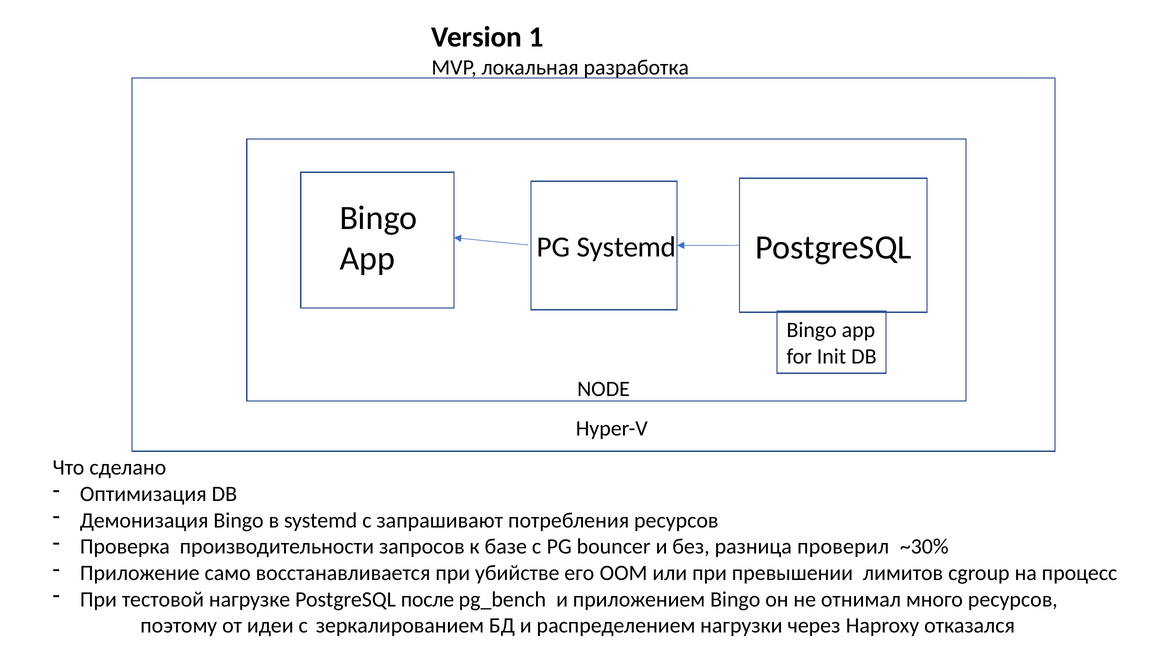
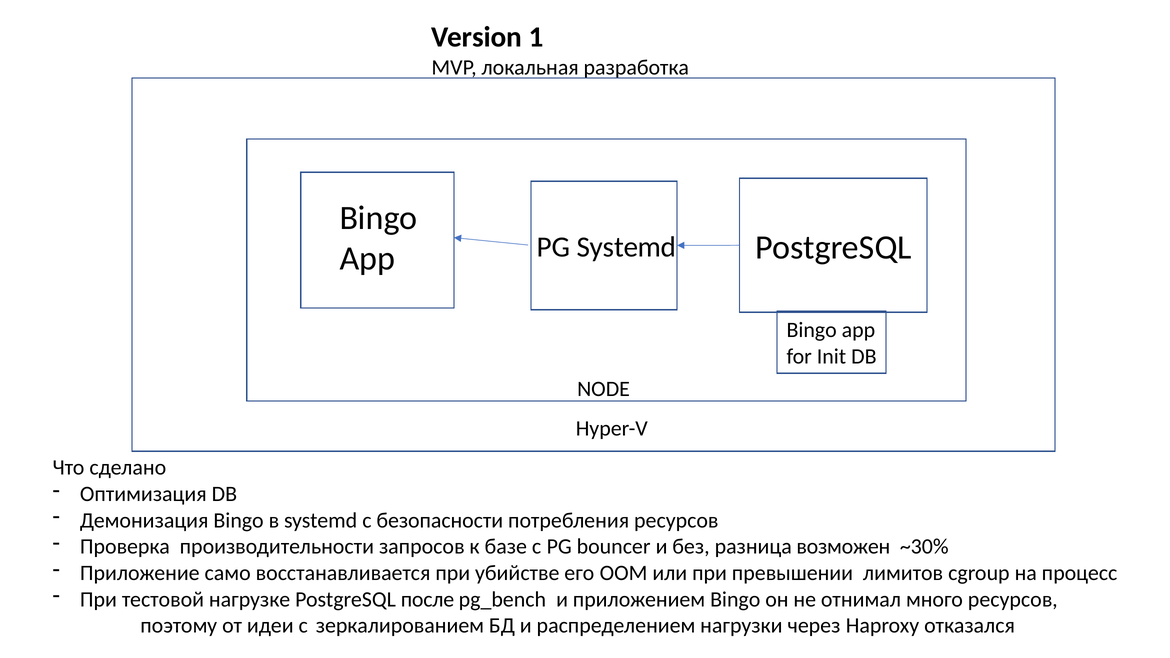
запрашивают: запрашивают -> безопасности (440, 520)
проверил: проверил -> возможен (843, 547)
